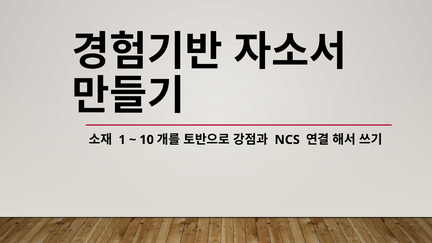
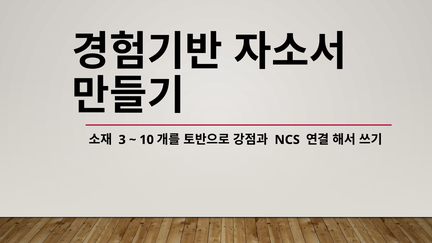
1: 1 -> 3 (122, 140)
